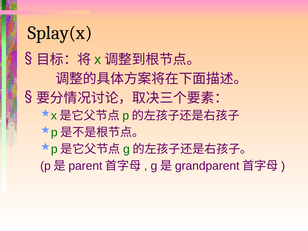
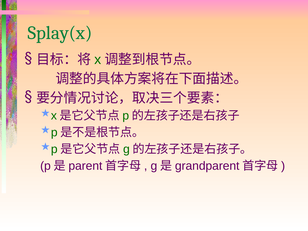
Splay(x colour: black -> green (60, 33)
